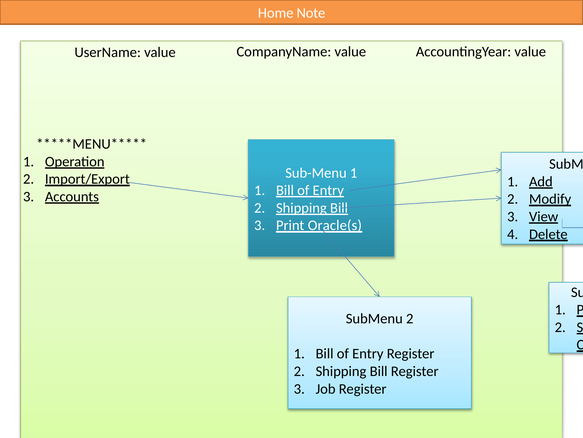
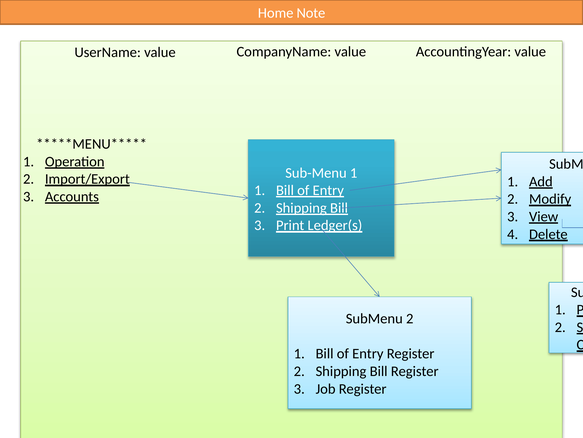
Oracle(s: Oracle(s -> Ledger(s (335, 225)
